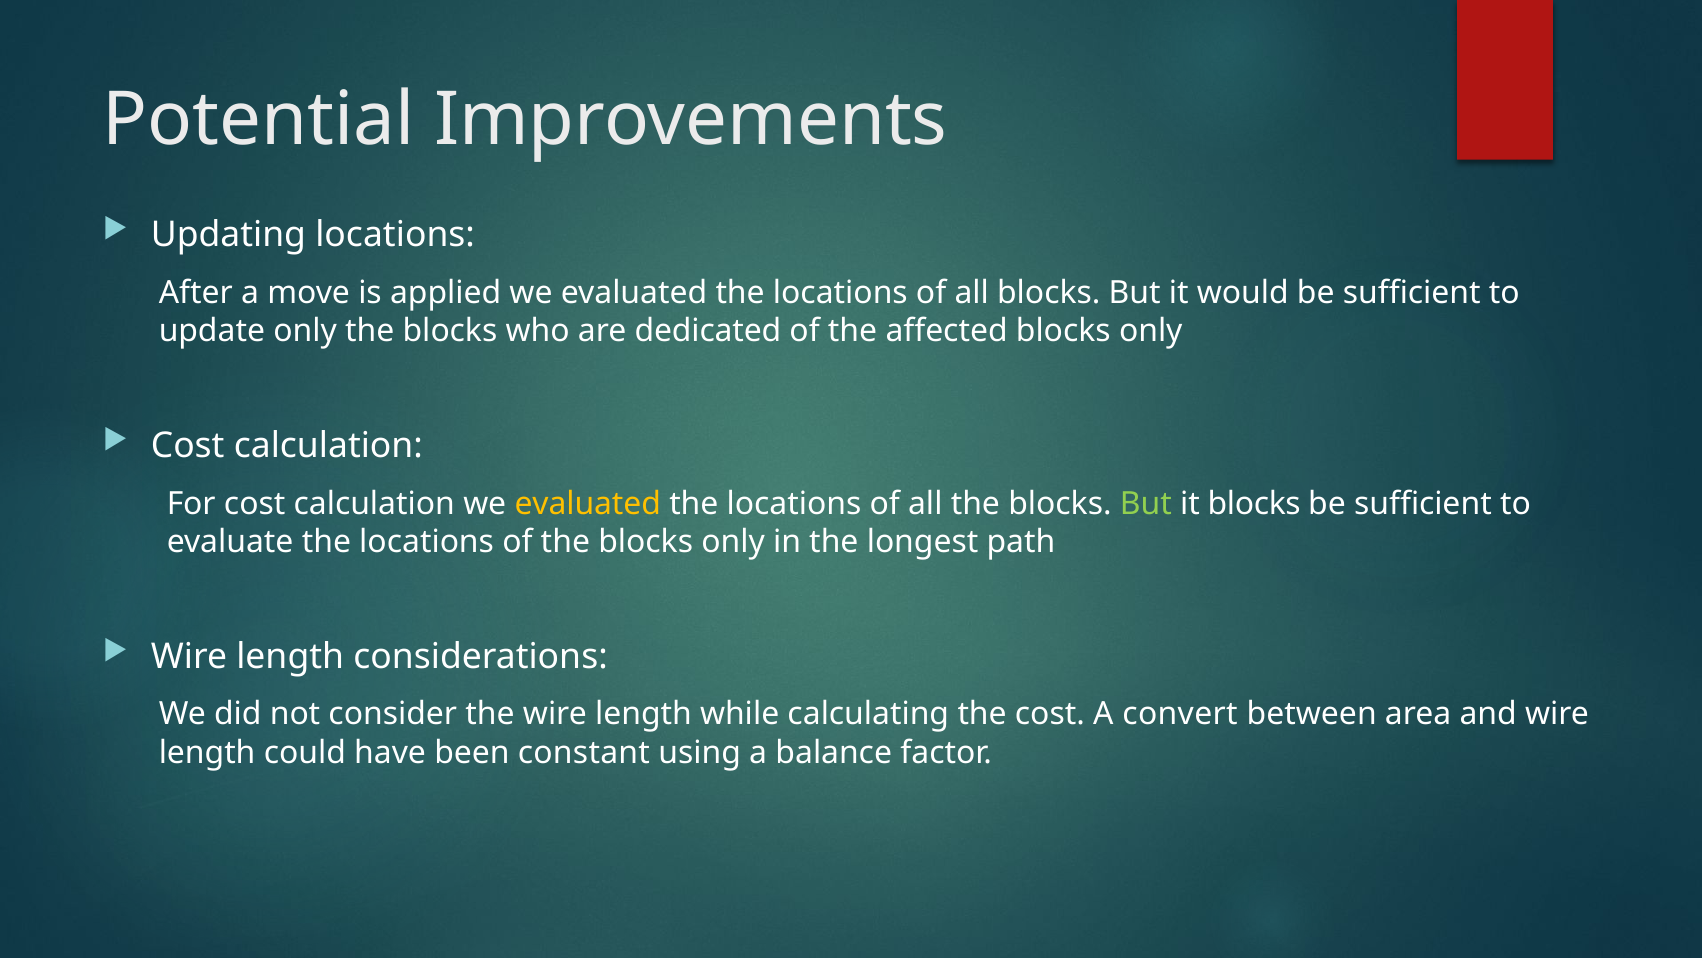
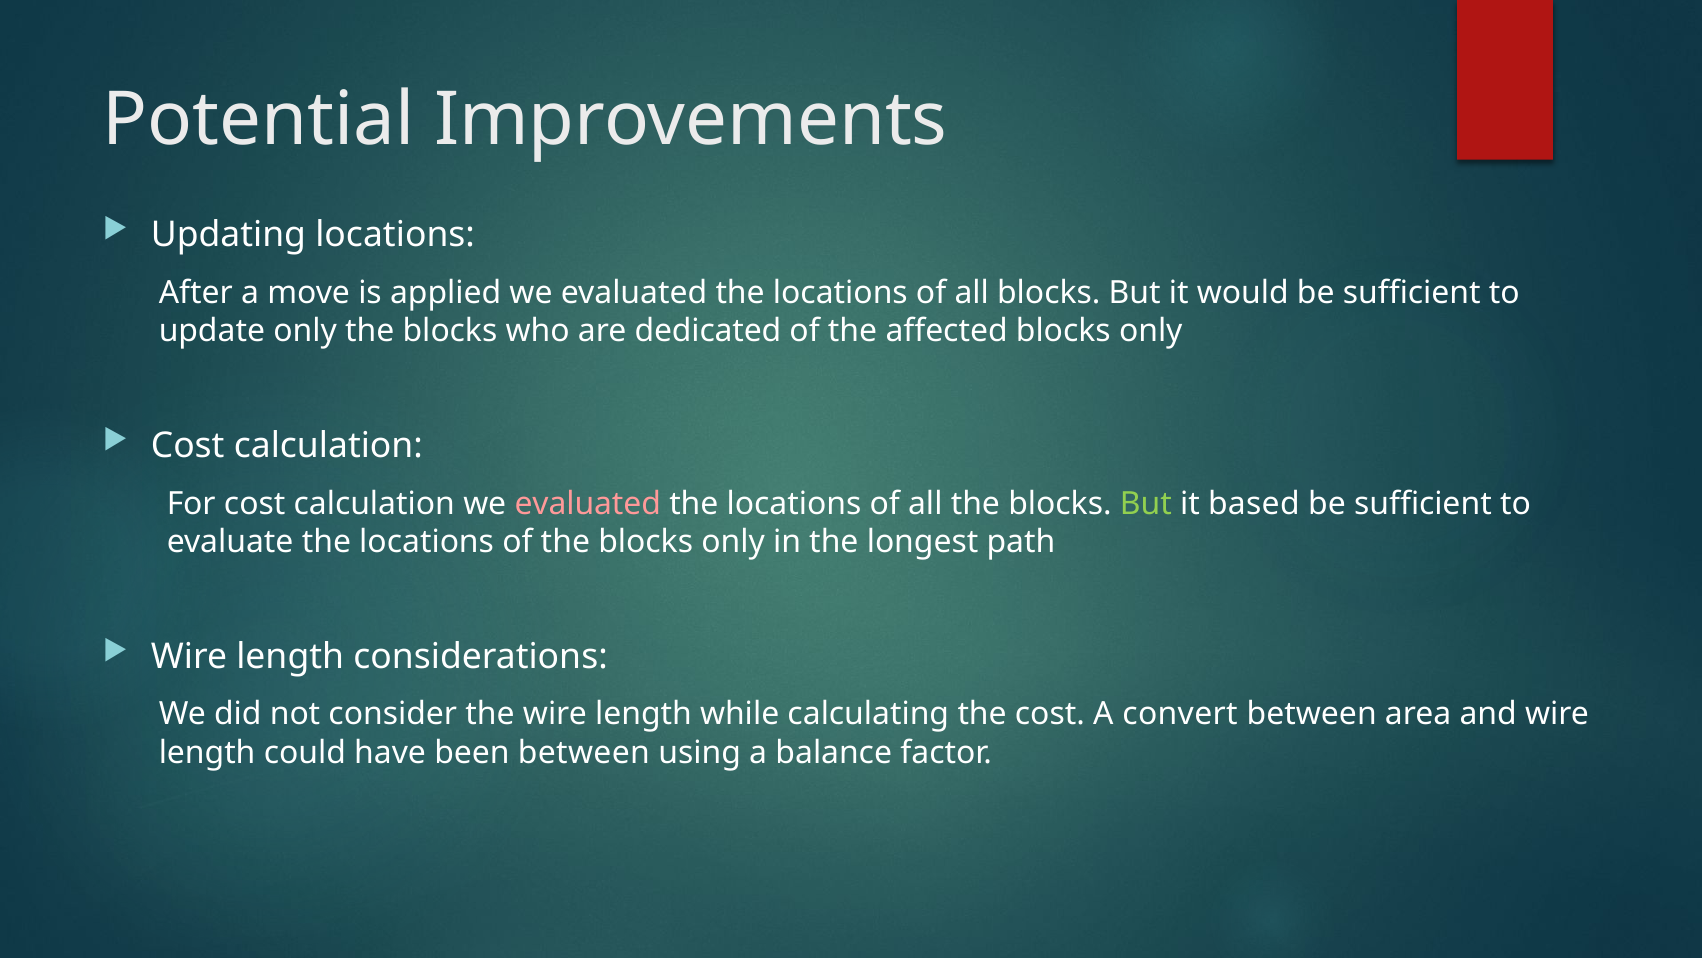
evaluated colour: yellow -> pink (588, 503)
it blocks: blocks -> based (1254, 503)
been constant: constant -> between (584, 752)
